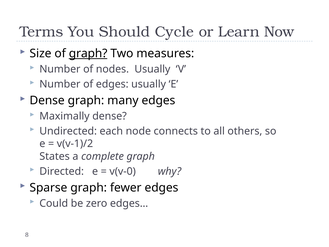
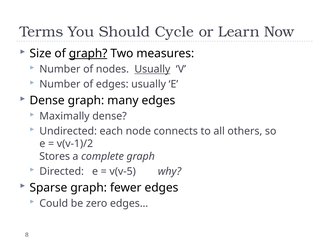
Usually underline: none -> present (152, 69)
States: States -> Stores (55, 156)
v(v-0: v(v-0 -> v(v-5 (123, 171)
